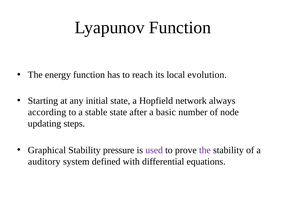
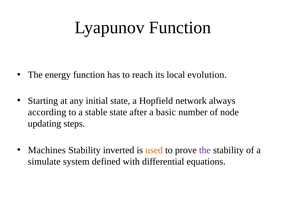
Graphical: Graphical -> Machines (47, 150)
pressure: pressure -> inverted (119, 150)
used colour: purple -> orange (154, 150)
auditory: auditory -> simulate (44, 162)
